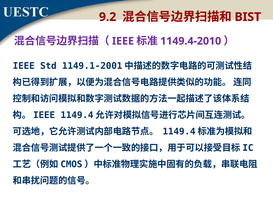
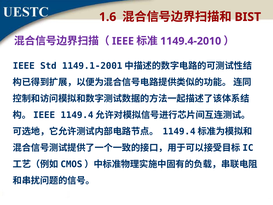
9.2: 9.2 -> 1.6 (108, 17)
